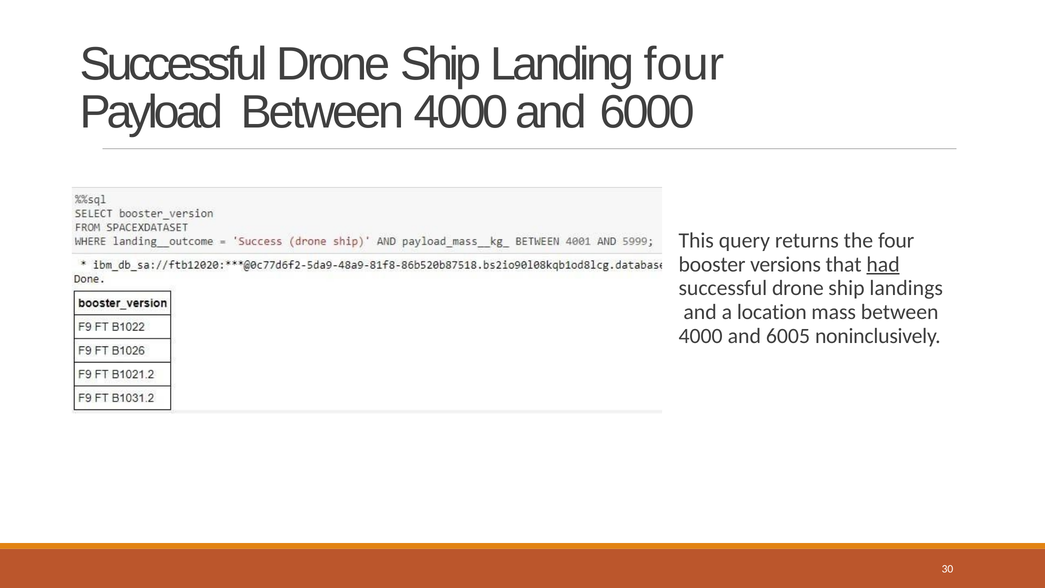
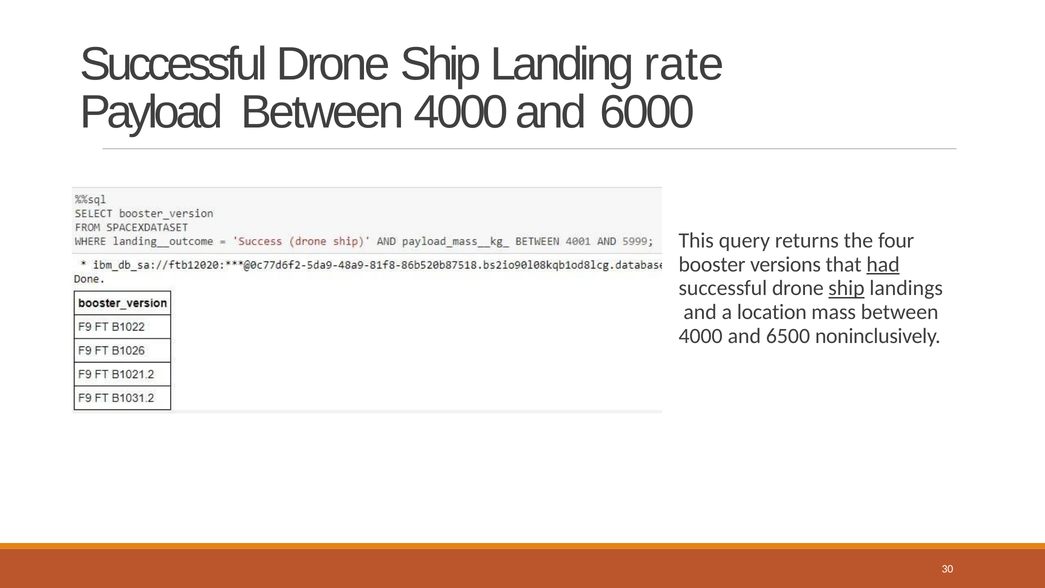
Landing four: four -> rate (684, 64)
ship underline: none -> present (846, 288)
6005: 6005 -> 6500 (788, 336)
